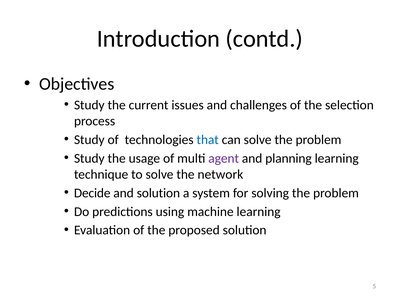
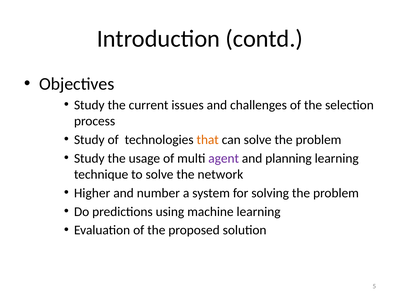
that colour: blue -> orange (208, 140)
Decide: Decide -> Higher (92, 193)
and solution: solution -> number (158, 193)
